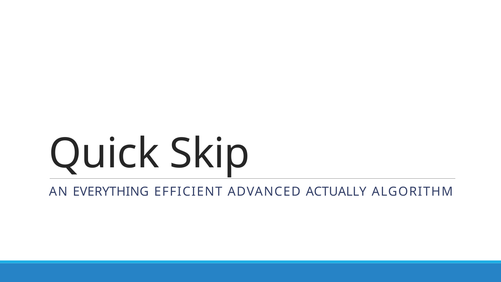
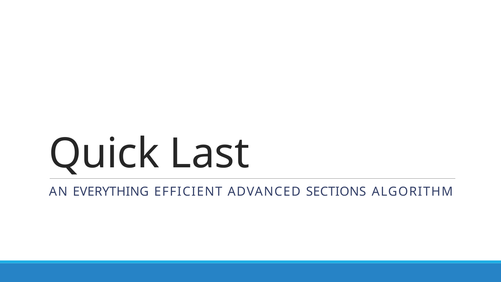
Skip: Skip -> Last (210, 154)
ACTUALLY: ACTUALLY -> SECTIONS (336, 192)
